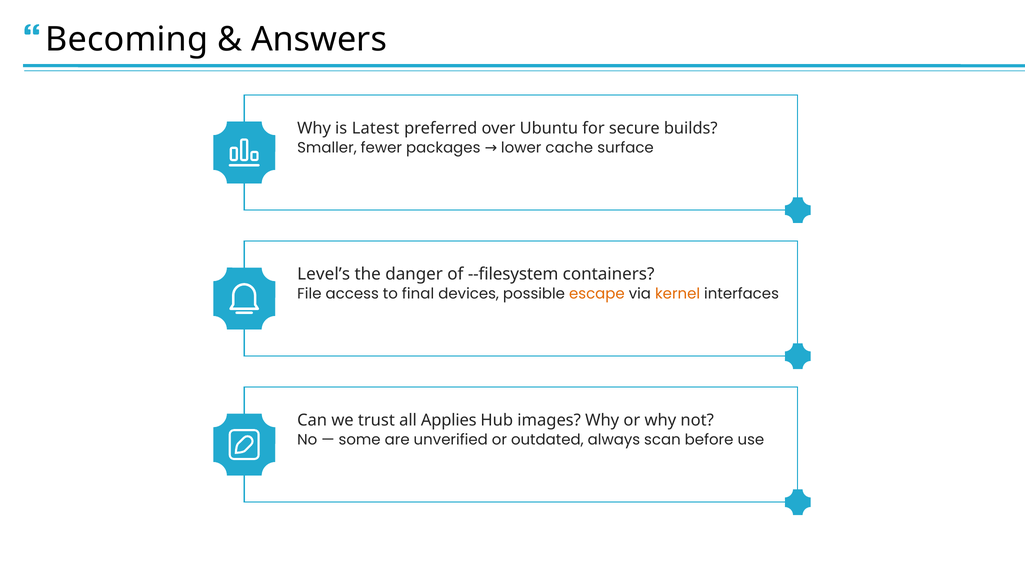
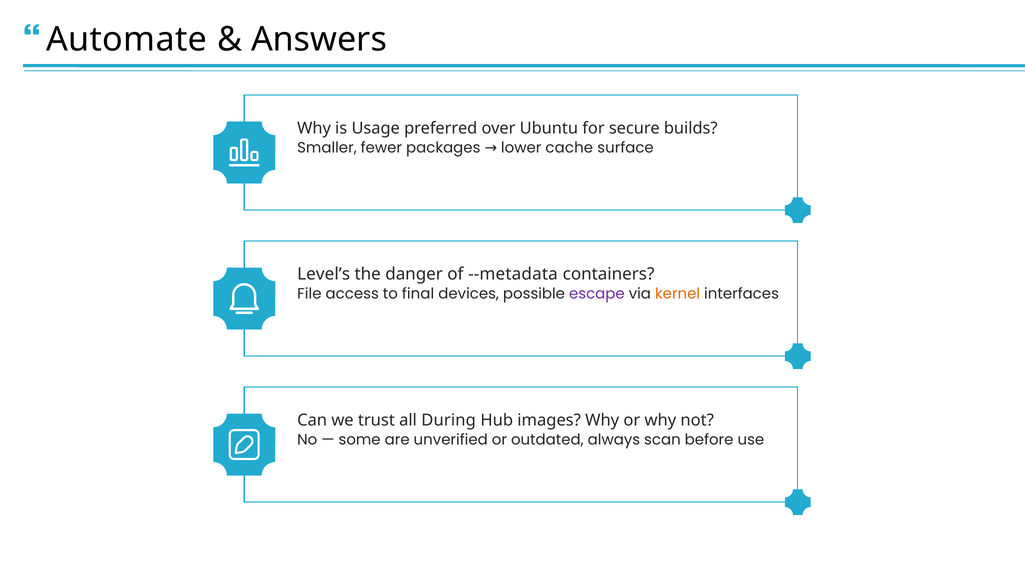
Becoming: Becoming -> Automate (127, 40)
Latest: Latest -> Usage (376, 128)
--filesystem: --filesystem -> --metadata (513, 274)
escape colour: orange -> purple (597, 294)
Applies: Applies -> During (449, 421)
